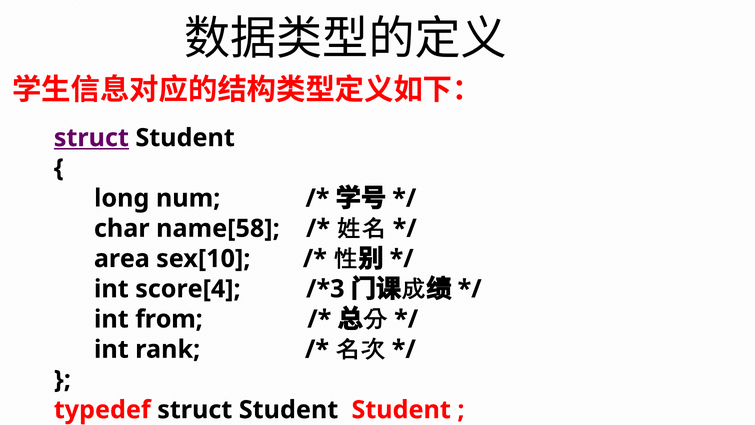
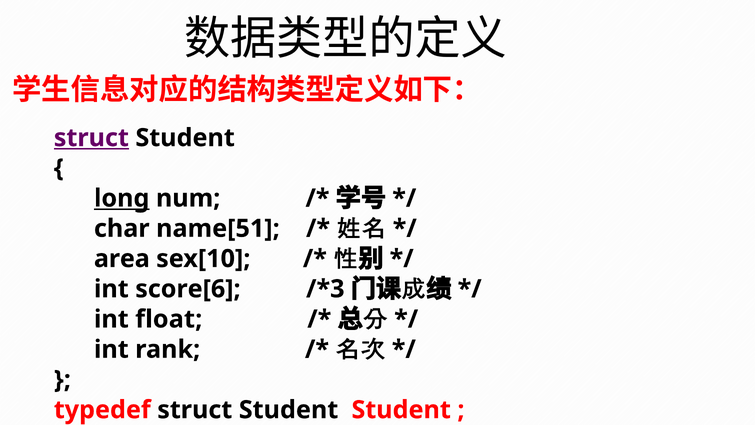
long underline: none -> present (122, 198)
name[58: name[58 -> name[51 (218, 228)
score[4: score[4 -> score[6 (188, 289)
from: from -> float (169, 319)
